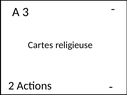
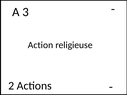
Cartes: Cartes -> Action (41, 45)
